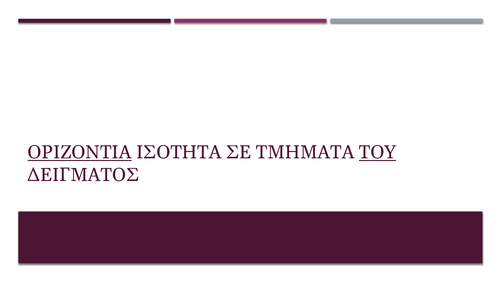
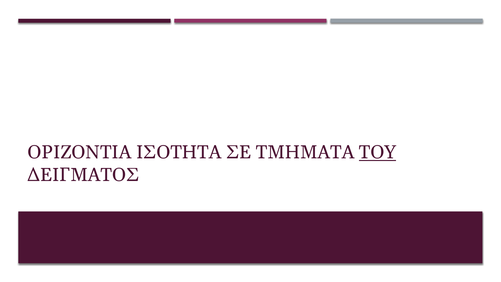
ΟΡΙΖΟΝΤΙΑ underline: present -> none (80, 152)
